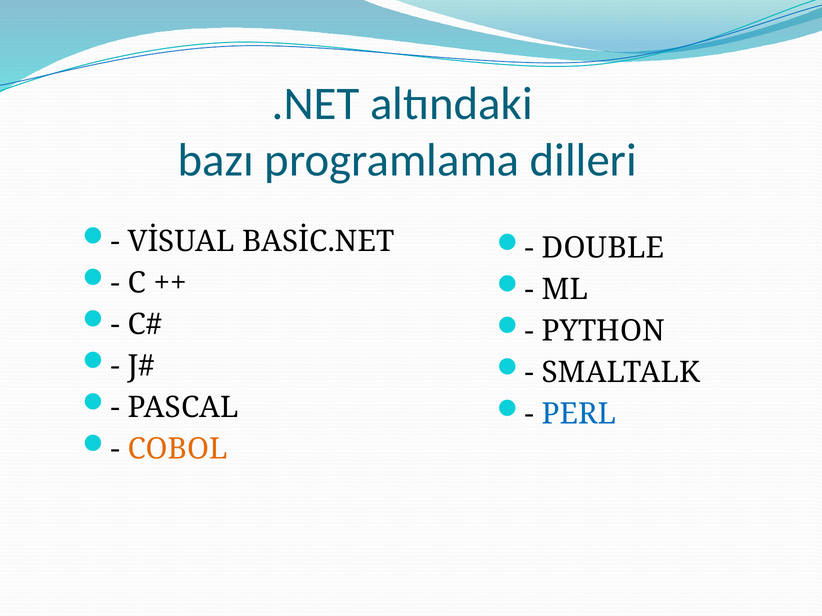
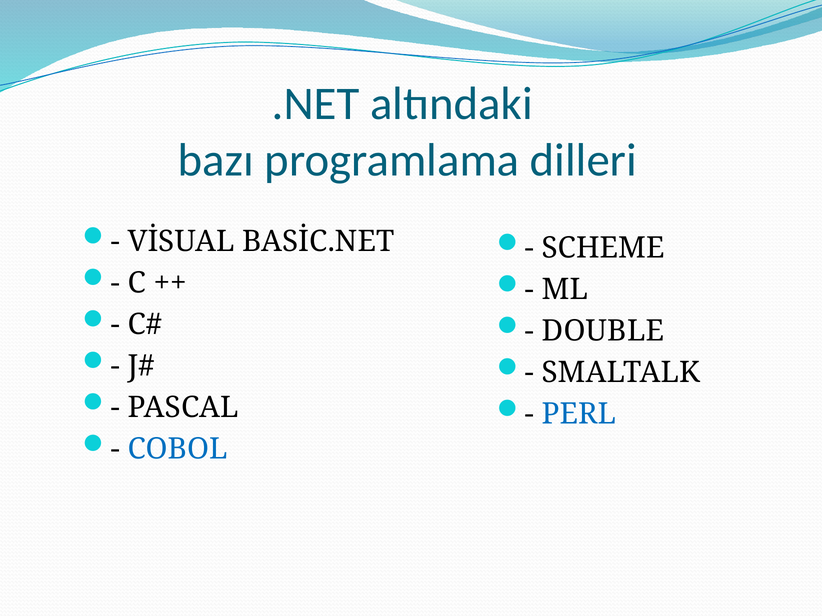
DOUBLE: DOUBLE -> SCHEME (603, 248)
PYTHON: PYTHON -> DOUBLE (603, 331)
COBOL colour: orange -> blue (178, 449)
